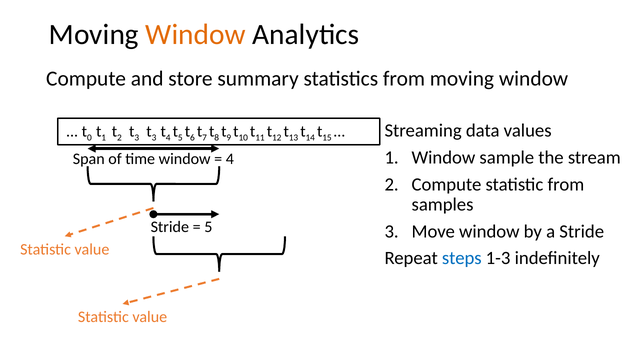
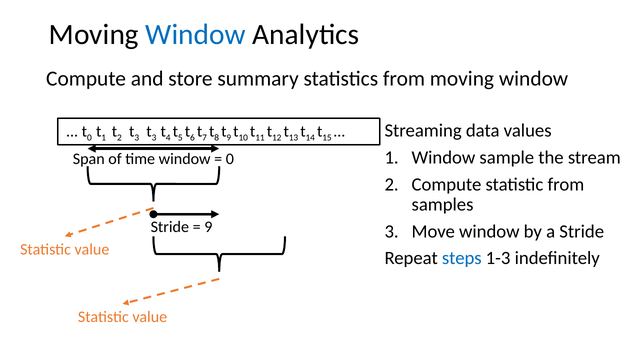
Window colour: orange -> blue (196, 35)
4: 4 -> 0 (230, 159)
5: 5 -> 9 (208, 227)
